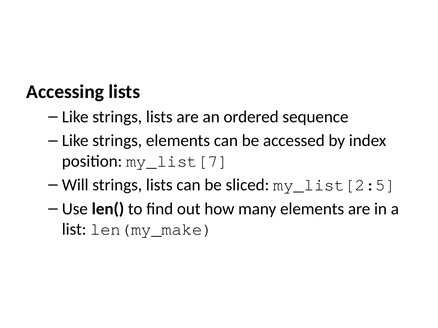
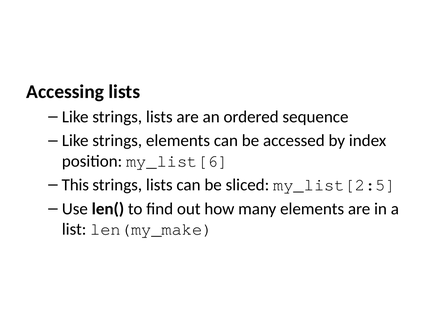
my_list[7: my_list[7 -> my_list[6 (177, 161)
Will: Will -> This (75, 185)
